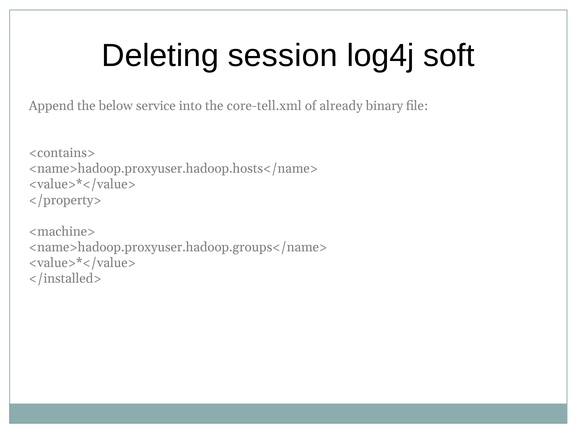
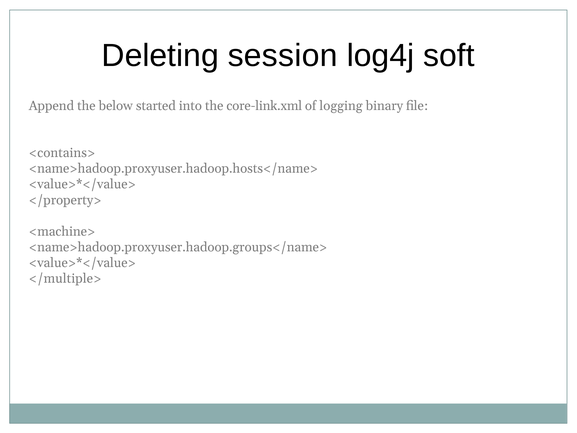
service: service -> started (156, 106)
core-tell.xml: core-tell.xml -> core-link.xml (264, 106)
already: already -> logging (341, 106)
</installed>: </installed> -> </multiple> (65, 278)
